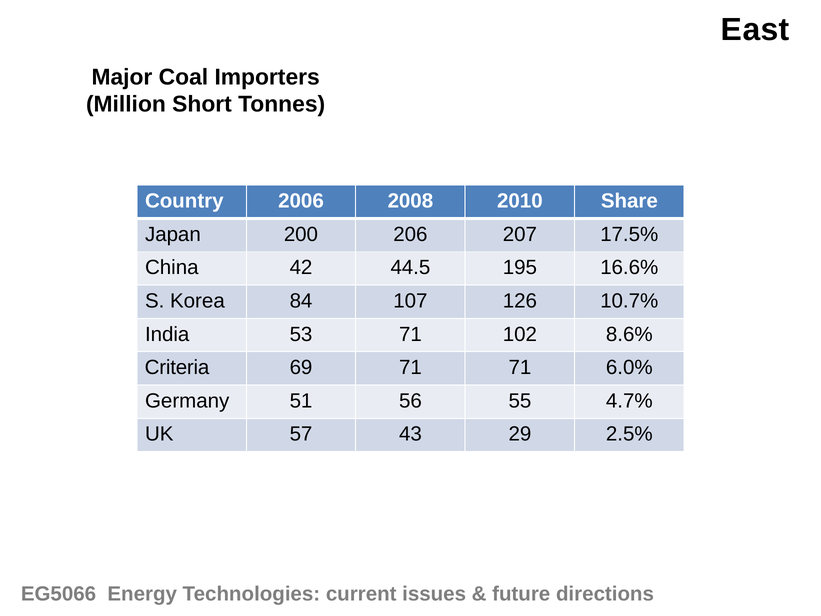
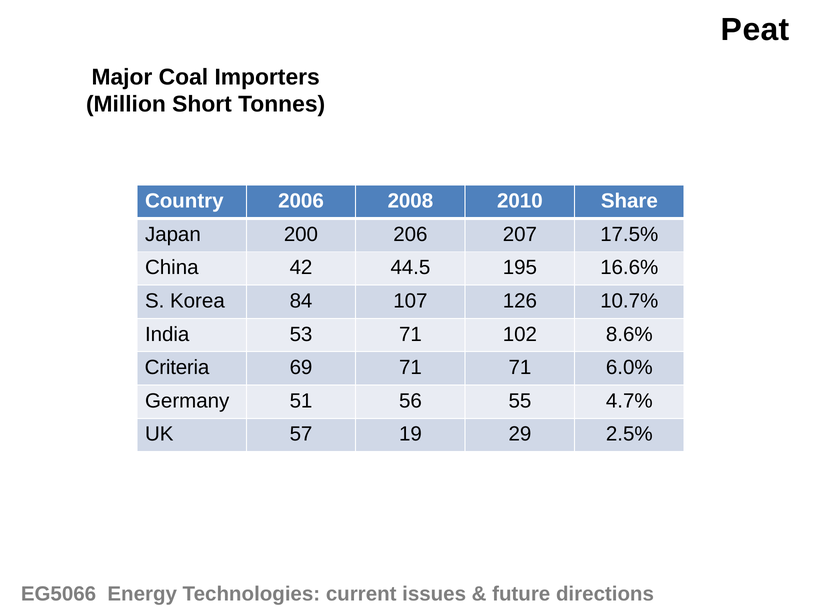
East: East -> Peat (755, 30)
43: 43 -> 19 (410, 434)
